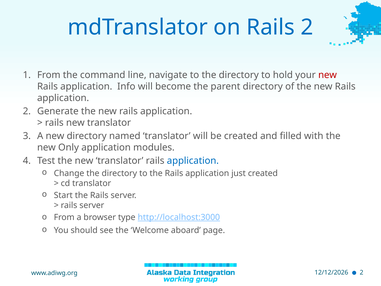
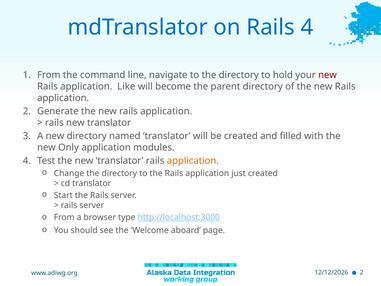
Rails 2: 2 -> 4 (307, 27)
Info: Info -> Like (126, 86)
application colour: blue -> orange (193, 161)
